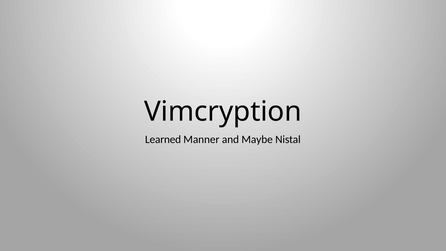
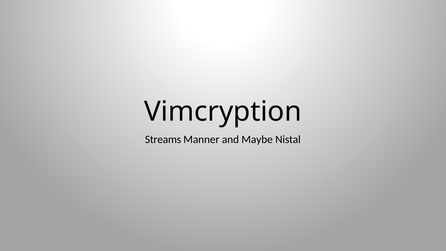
Learned: Learned -> Streams (163, 139)
